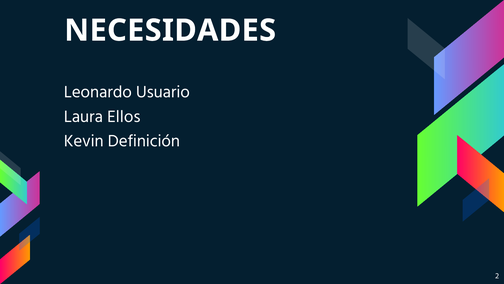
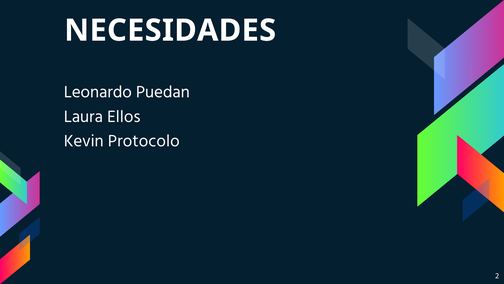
Usuario: Usuario -> Puedan (163, 92)
Definición: Definición -> Protocolo (144, 141)
